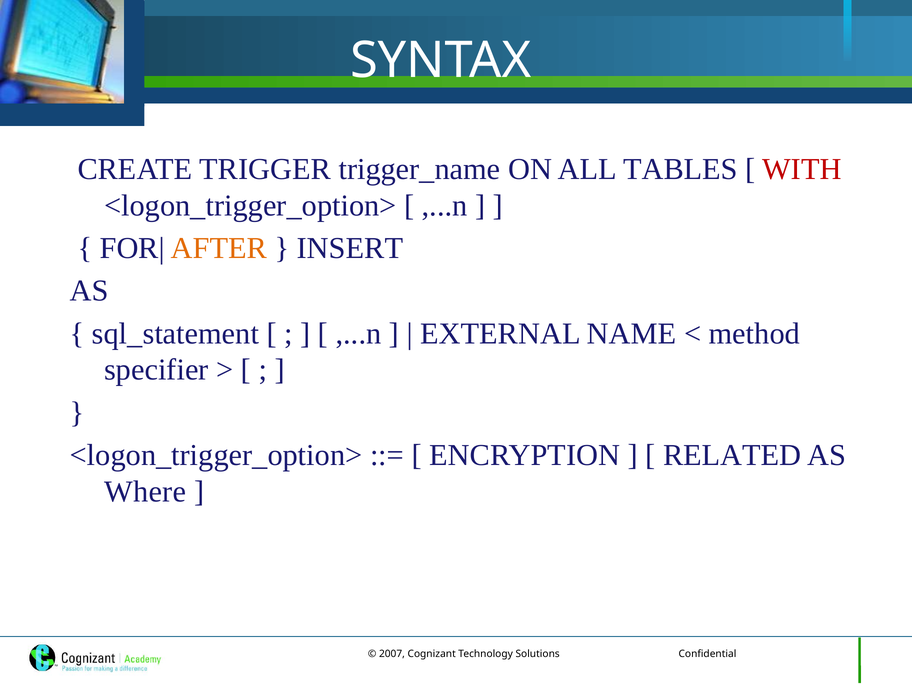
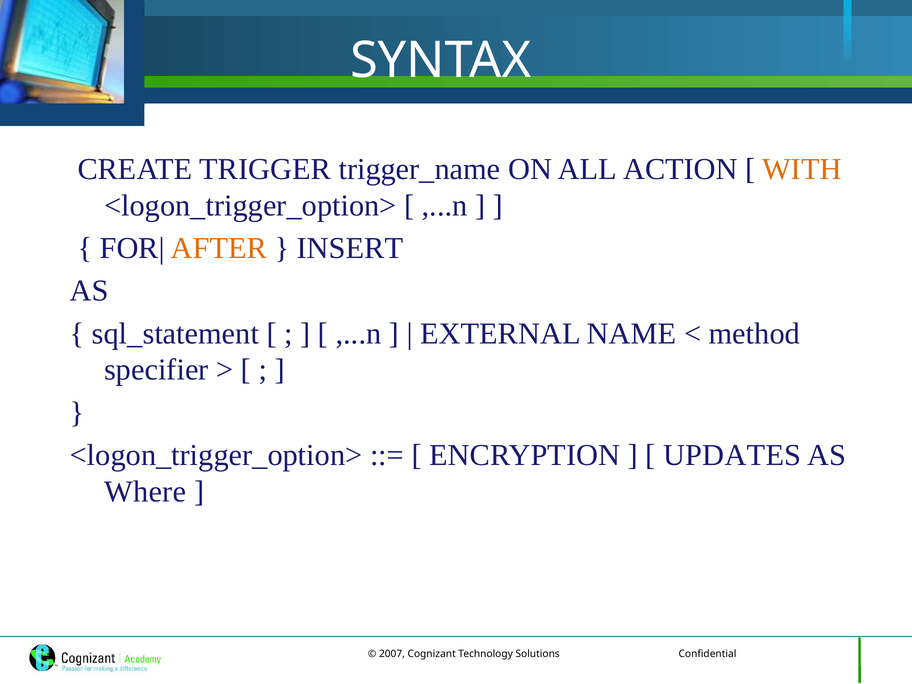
TABLES: TABLES -> ACTION (680, 169)
WITH colour: red -> orange (802, 169)
RELATED: RELATED -> UPDATES (732, 455)
